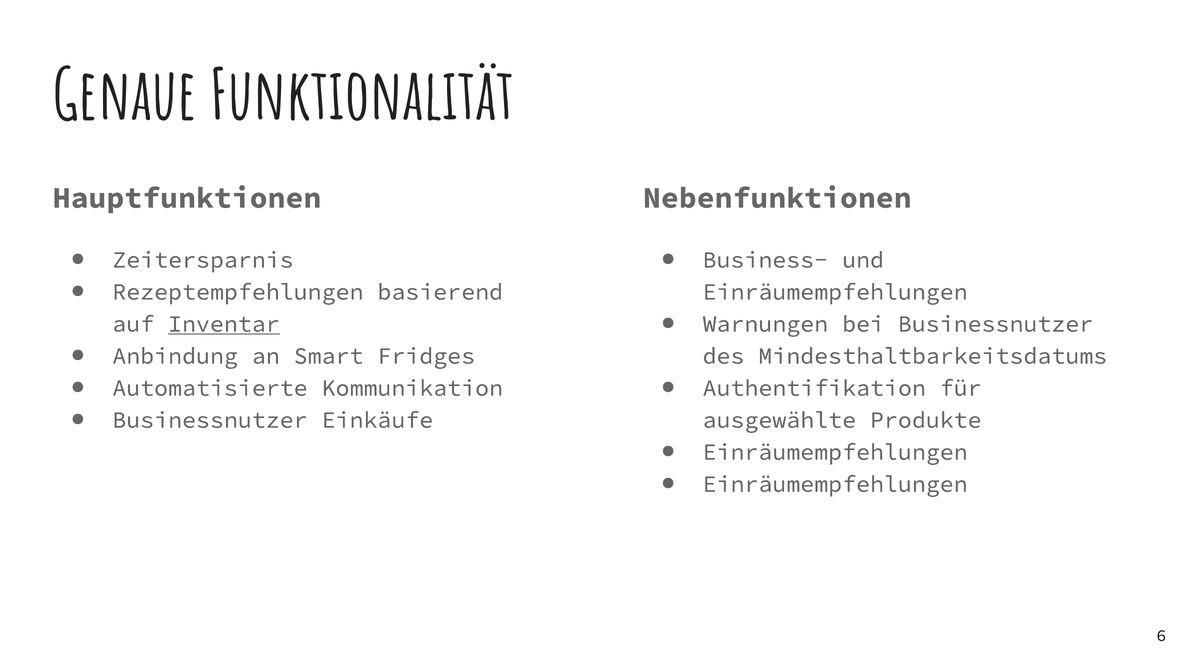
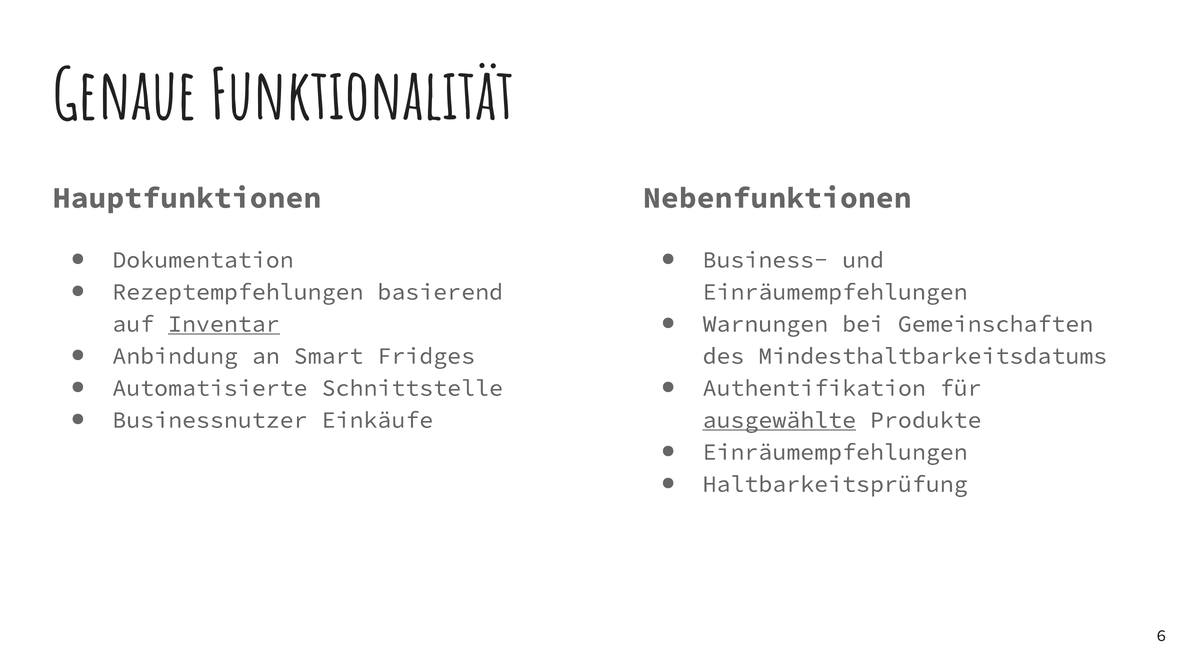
Zeitersparnis: Zeitersparnis -> Dokumentation (203, 260)
bei Businessnutzer: Businessnutzer -> Gemeinschaften (996, 324)
Kommunikation: Kommunikation -> Schnittstelle (412, 388)
ausgewählte underline: none -> present (779, 420)
Einräumempfehlungen: Einräumempfehlungen -> Haltbarkeitsprüfung (835, 484)
